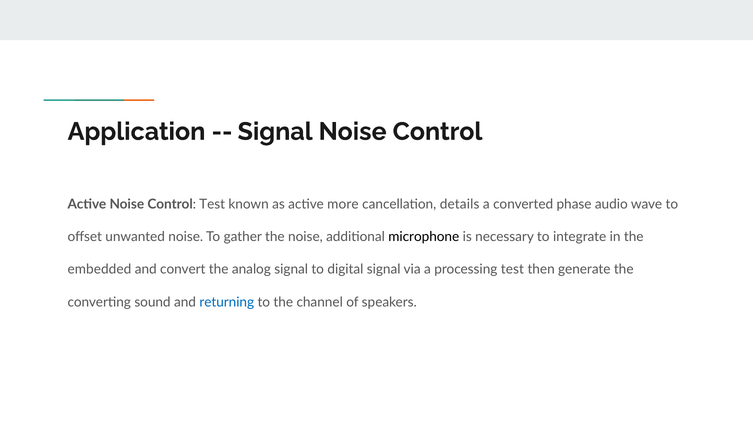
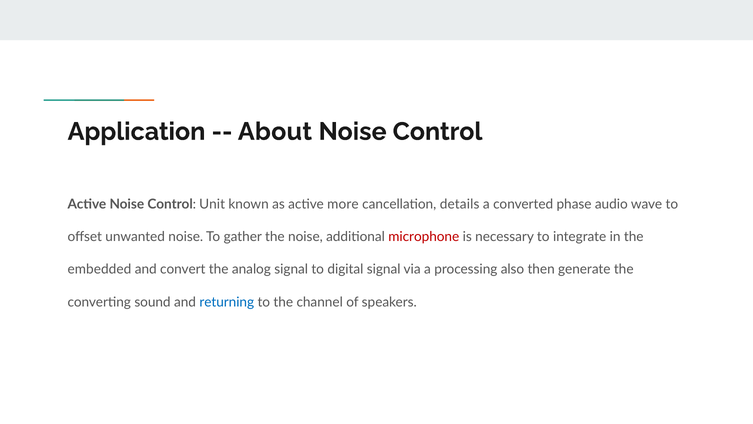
Signal: Signal -> About (275, 131)
Control Test: Test -> Unit (212, 204)
microphone colour: black -> red (424, 237)
processing test: test -> also (512, 269)
